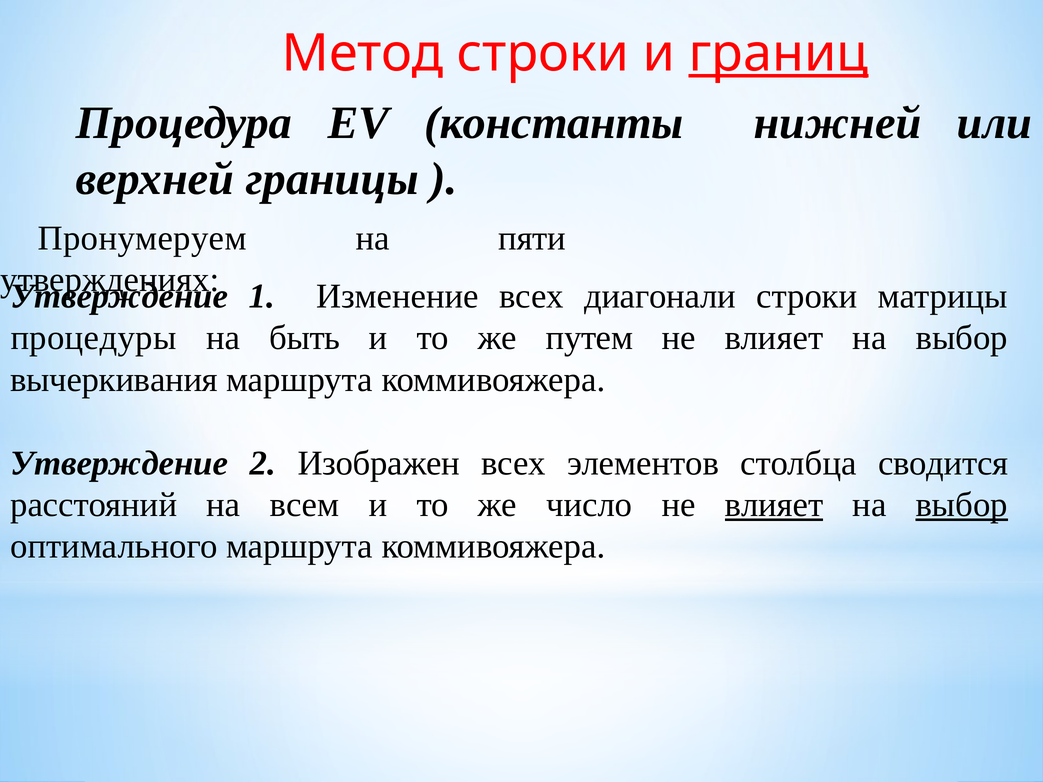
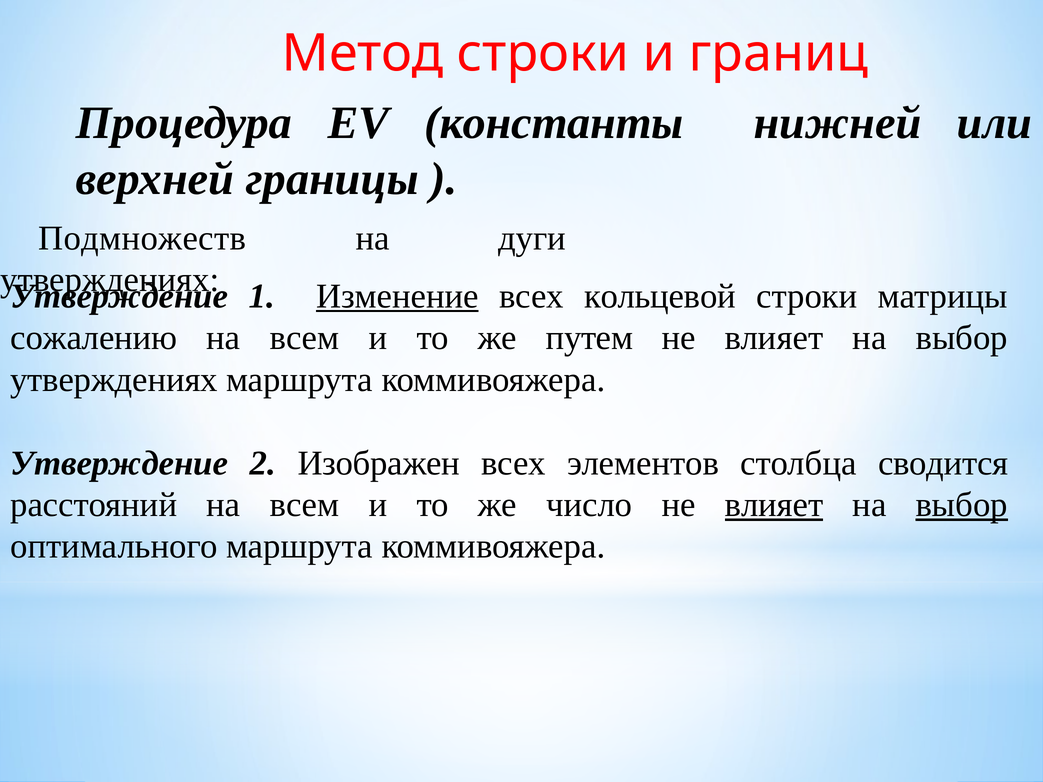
границ underline: present -> none (778, 53)
Пронумеруем: Пронумеруем -> Подмножеств (142, 238)
пяти: пяти -> дуги (532, 238)
Изменение underline: none -> present (397, 296)
диагонали: диагонали -> кольцевой (660, 296)
процедуры: процедуры -> сожалению (94, 338)
быть: быть -> всем (305, 338)
вычеркивания: вычеркивания -> утверждениях (114, 380)
